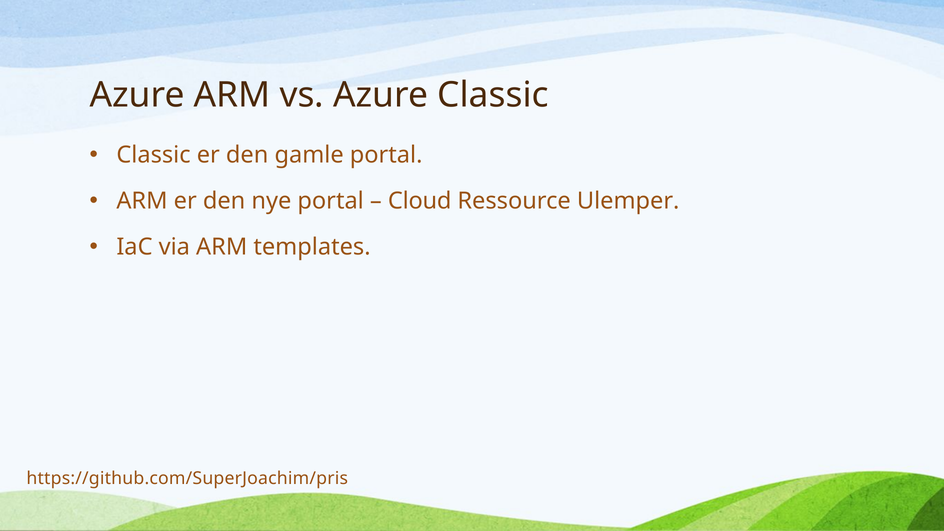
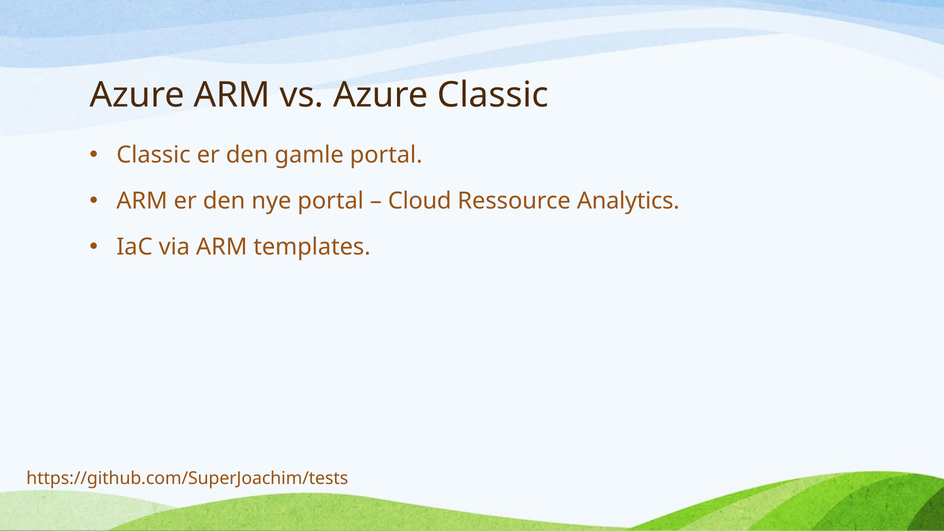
Ulemper: Ulemper -> Analytics (628, 201)
https://github.com/SuperJoachim/pris: https://github.com/SuperJoachim/pris -> https://github.com/SuperJoachim/tests (187, 478)
